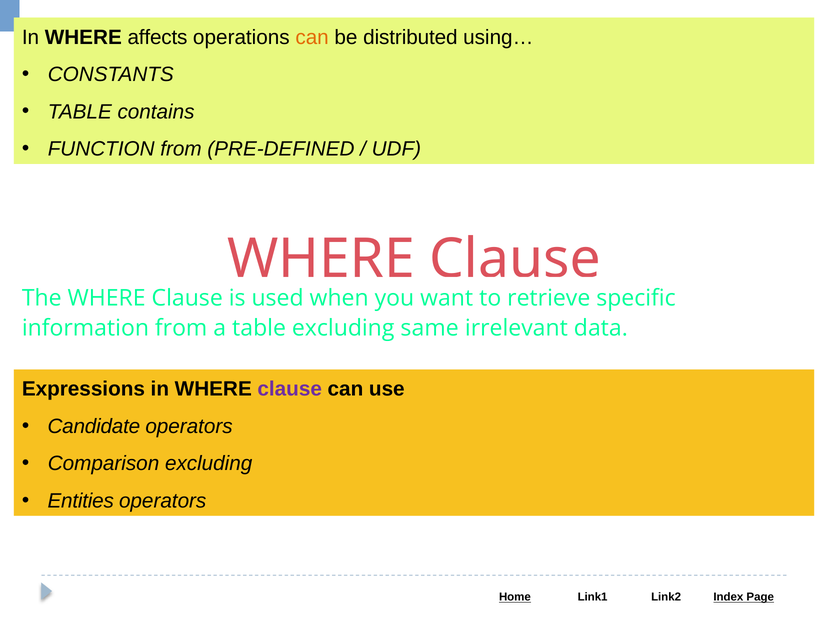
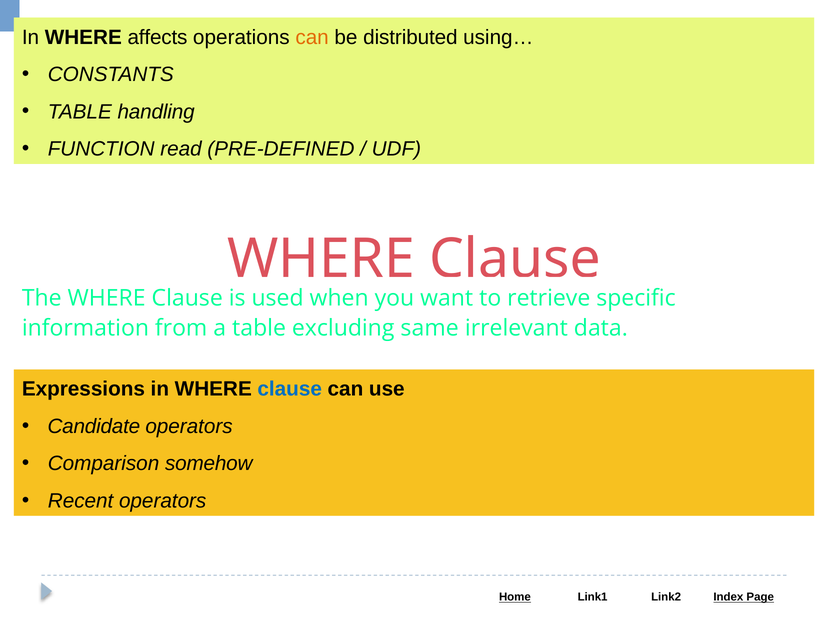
contains: contains -> handling (156, 112)
FUNCTION from: from -> read (181, 149)
clause colour: purple -> blue (290, 389)
Comparison excluding: excluding -> somehow (209, 464)
Entities: Entities -> Recent (81, 501)
